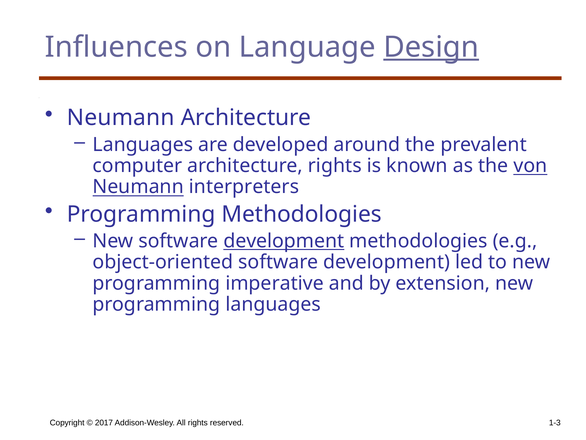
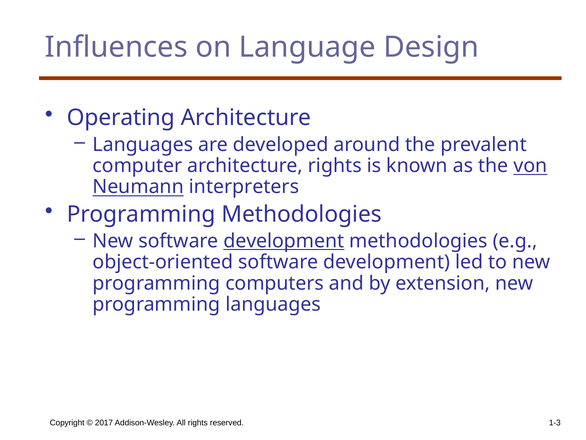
Design underline: present -> none (431, 47)
Neumann: Neumann -> Operating (121, 118)
imperative: imperative -> computers (275, 283)
